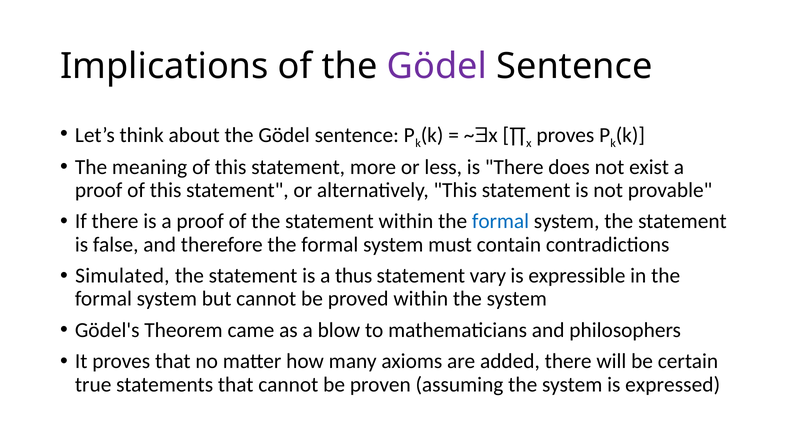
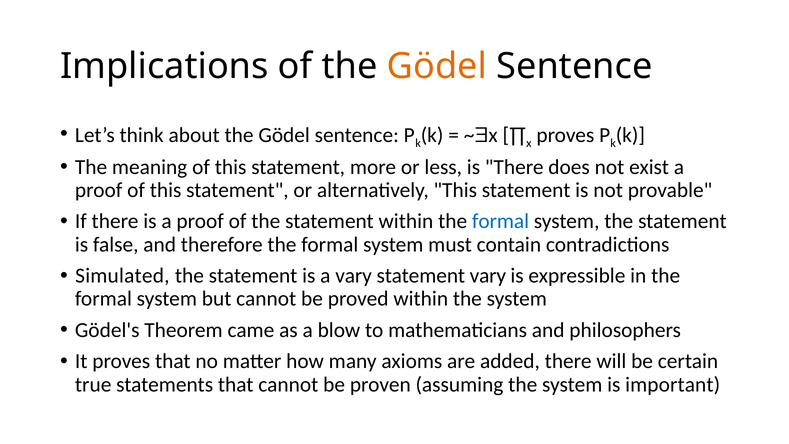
Gödel colour: purple -> orange (437, 66)
a thus: thus -> vary (354, 276)
expressed: expressed -> important (673, 384)
